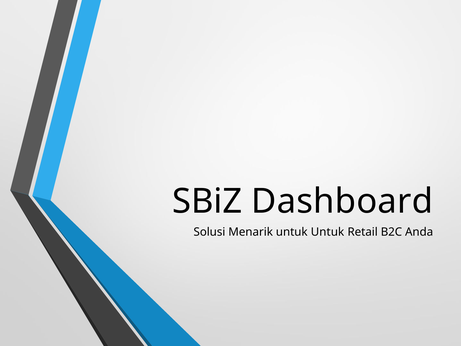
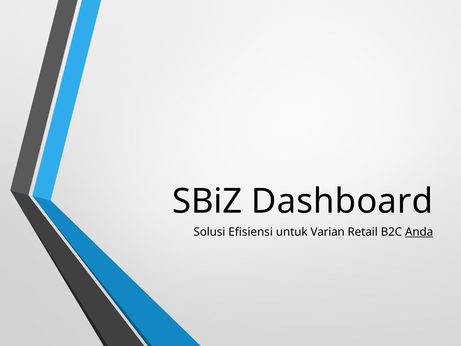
Menarik: Menarik -> Efisiensi (251, 232)
untuk Untuk: Untuk -> Varian (328, 232)
Anda underline: none -> present (419, 232)
